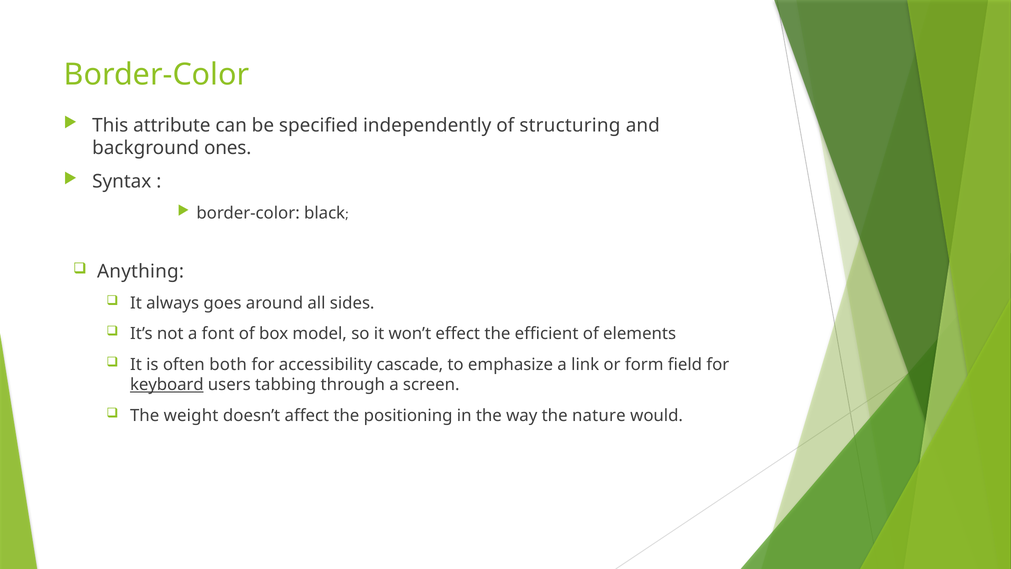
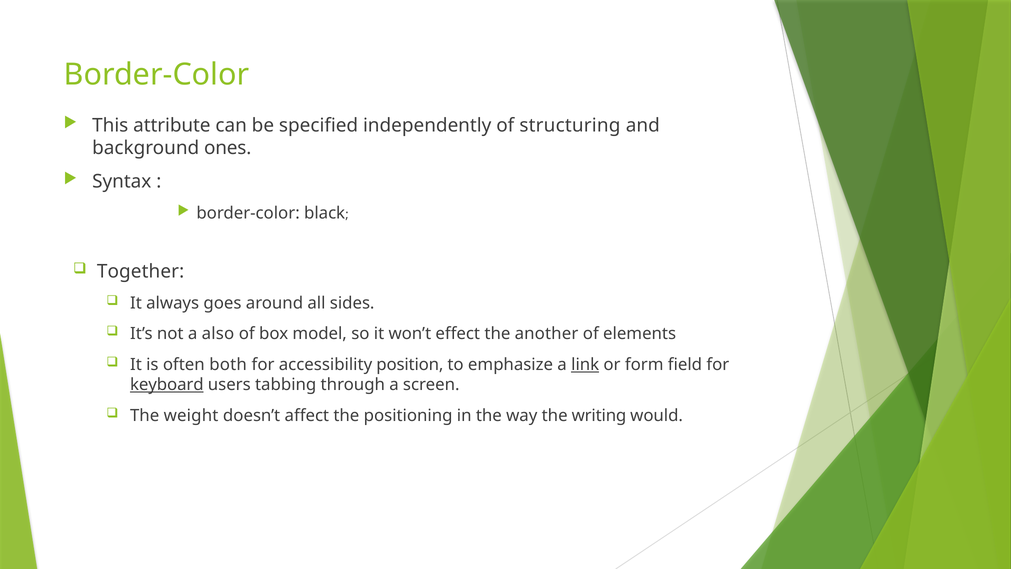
Anything: Anything -> Together (141, 271)
font: font -> also (218, 334)
efficient: efficient -> another (546, 334)
cascade: cascade -> position (410, 364)
link underline: none -> present (585, 364)
nature: nature -> writing (599, 415)
